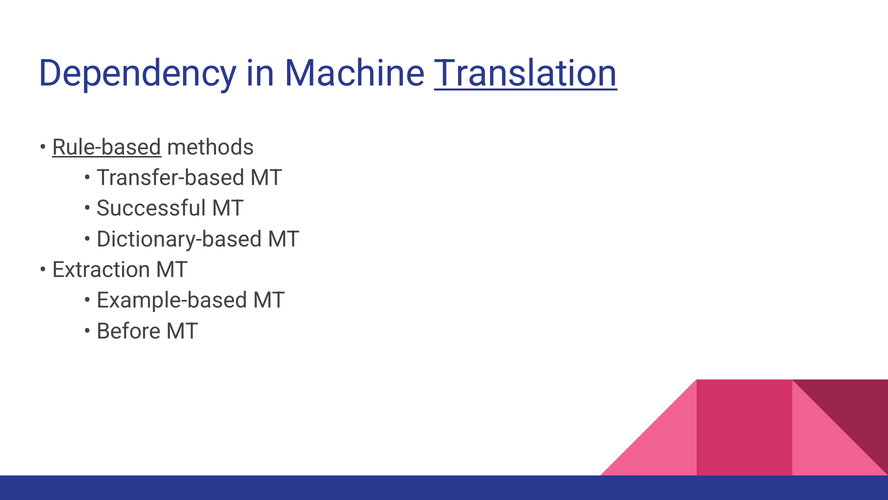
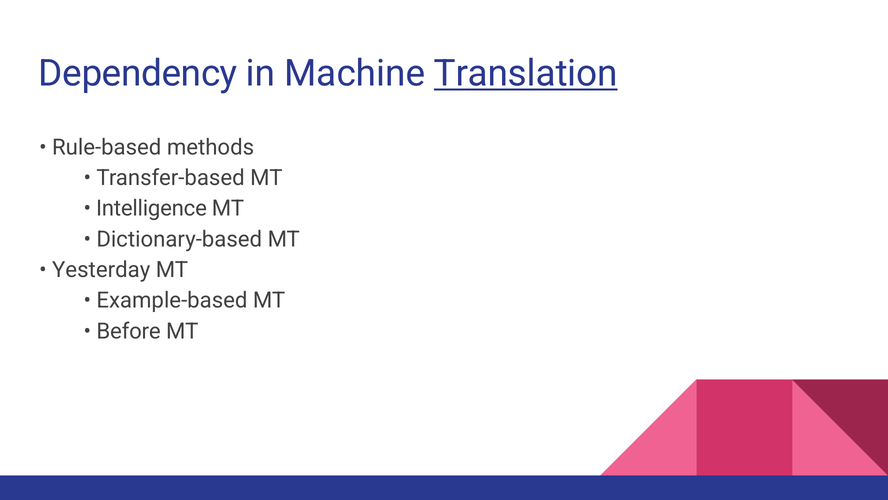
Rule-based underline: present -> none (107, 147)
Successful: Successful -> Intelligence (151, 208)
Extraction: Extraction -> Yesterday (101, 270)
